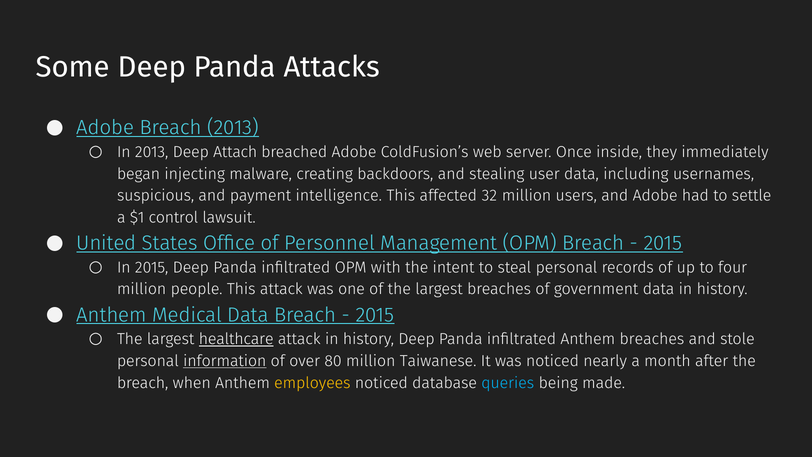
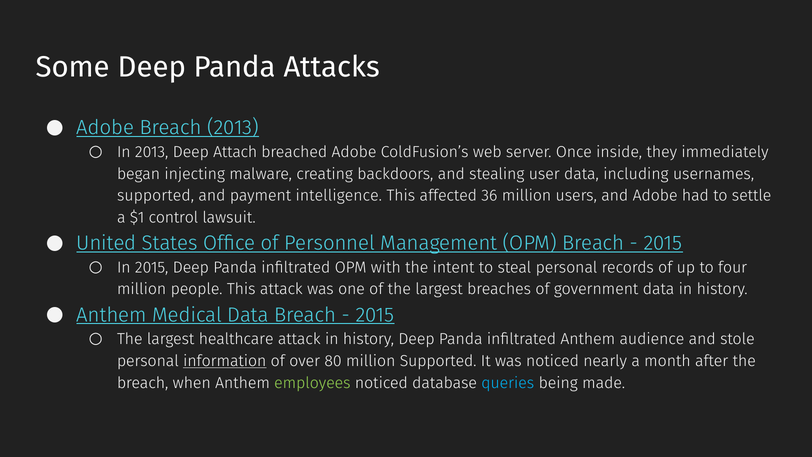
suspicious: suspicious -> supported (156, 196)
32: 32 -> 36 (489, 196)
healthcare underline: present -> none (236, 339)
Anthem breaches: breaches -> audience (652, 339)
million Taiwanese: Taiwanese -> Supported (438, 361)
employees colour: yellow -> light green (312, 383)
